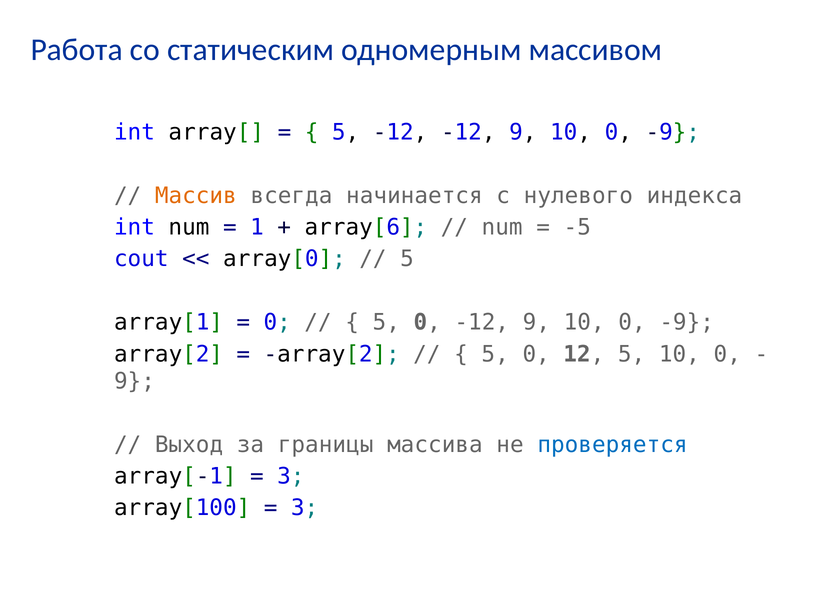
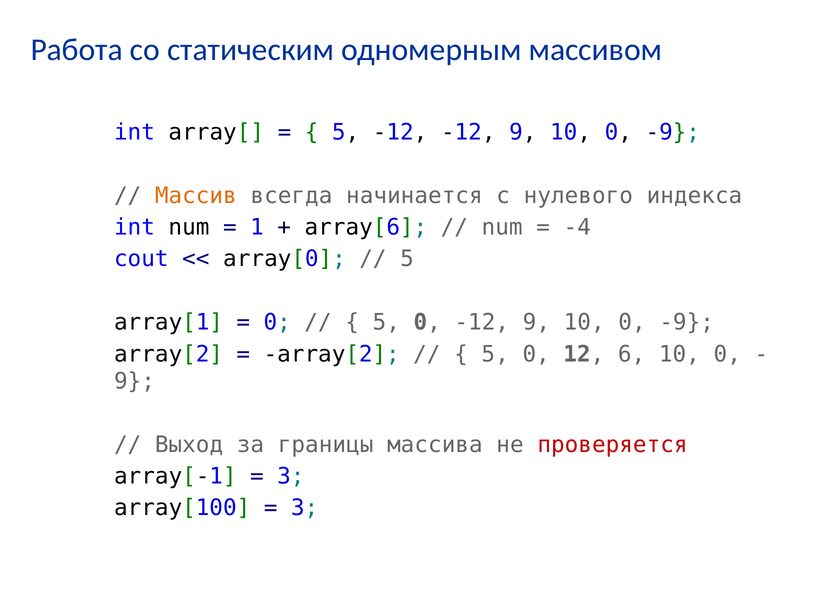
-5: -5 -> -4 (577, 227)
12 5: 5 -> 6 (632, 354)
проверяется colour: blue -> red (612, 445)
